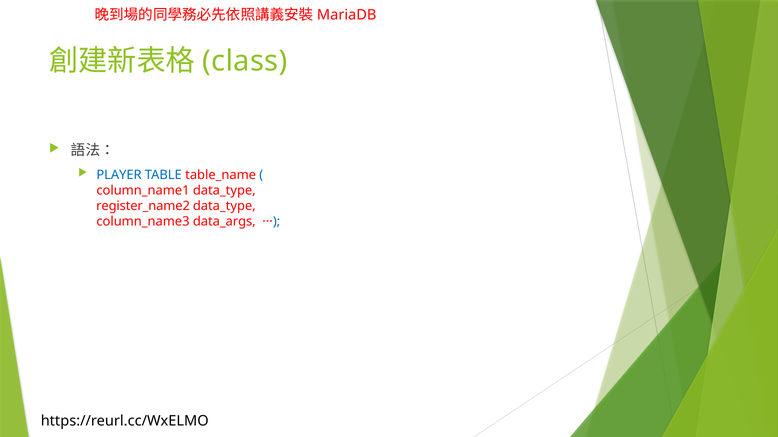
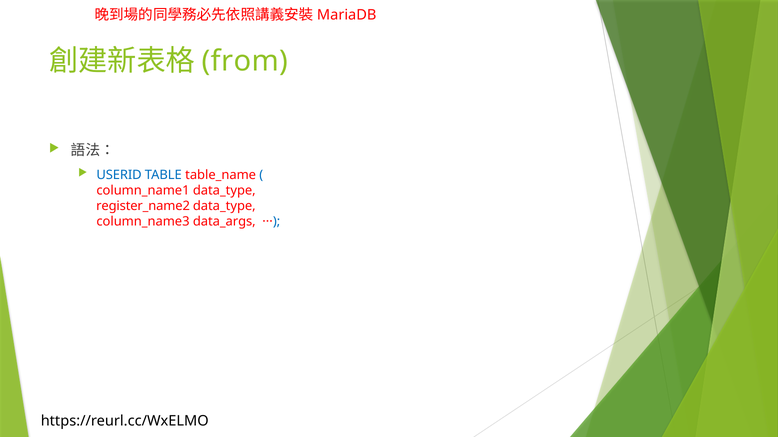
class: class -> from (245, 61)
PLAYER: PLAYER -> USERID (119, 175)
